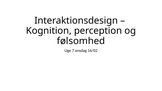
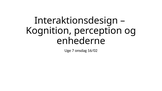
følsomhed: følsomhed -> enhederne (81, 41)
